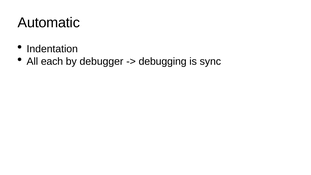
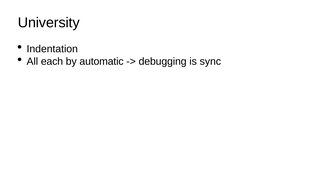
Automatic: Automatic -> University (49, 23)
debugger: debugger -> automatic (102, 61)
